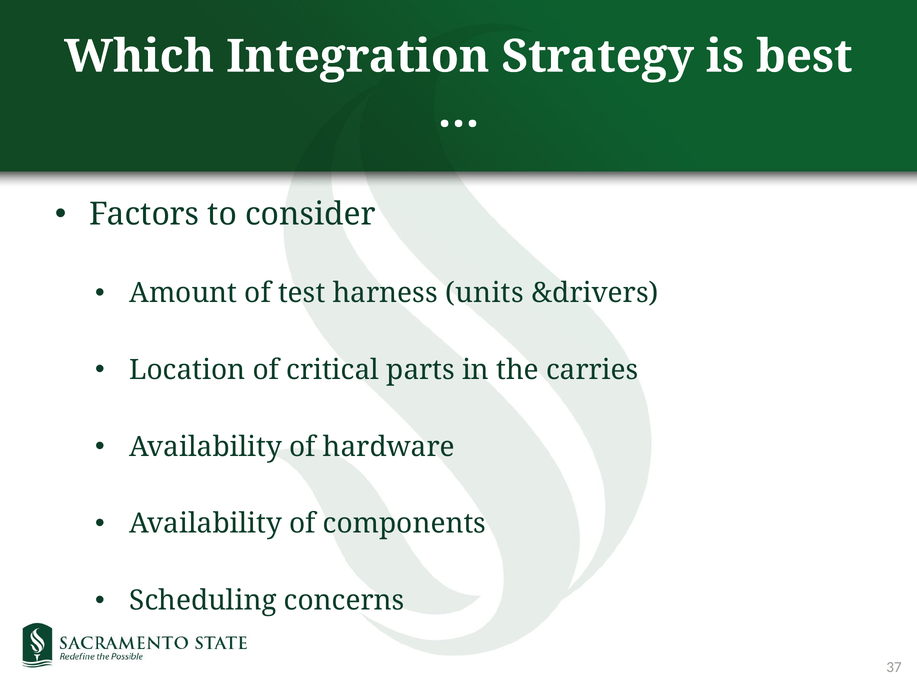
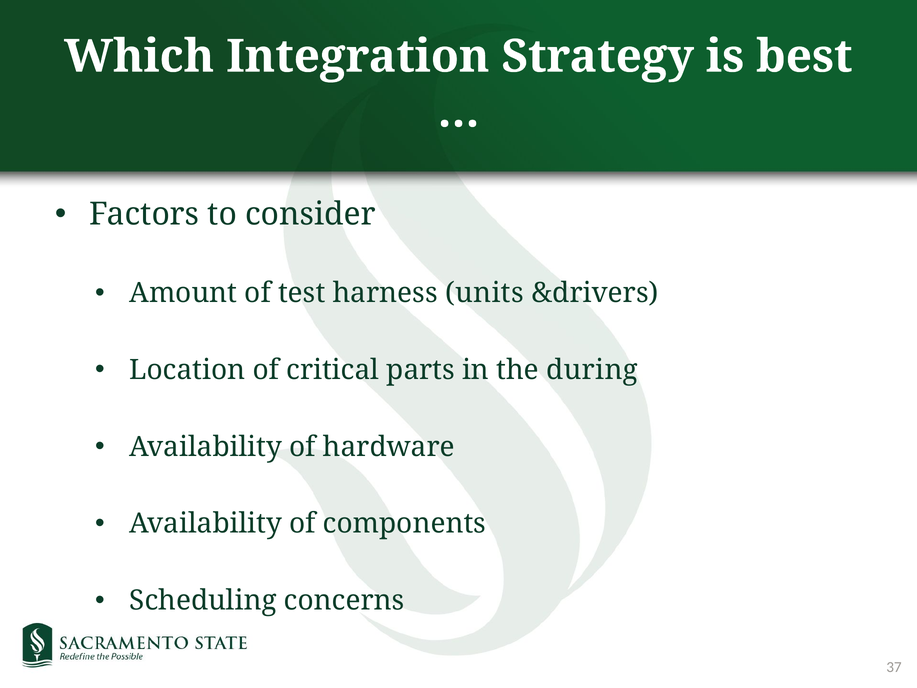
carries: carries -> during (592, 370)
